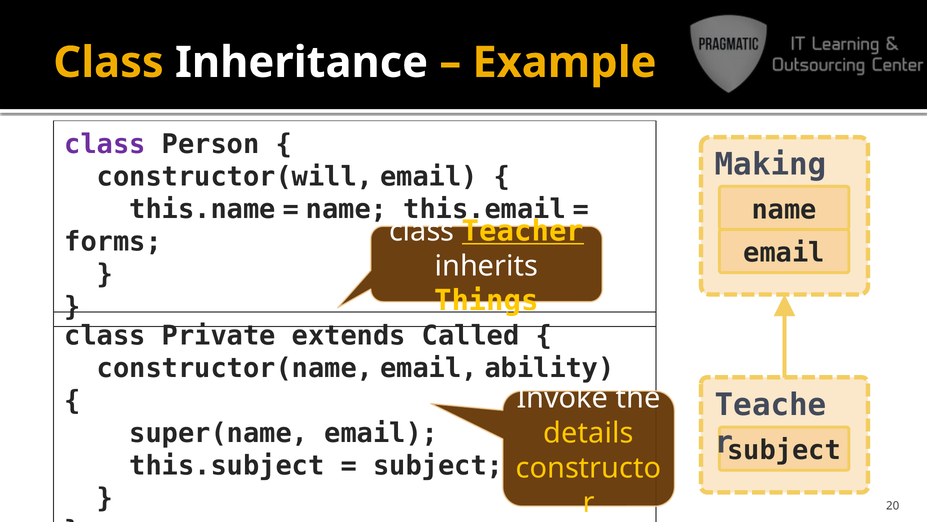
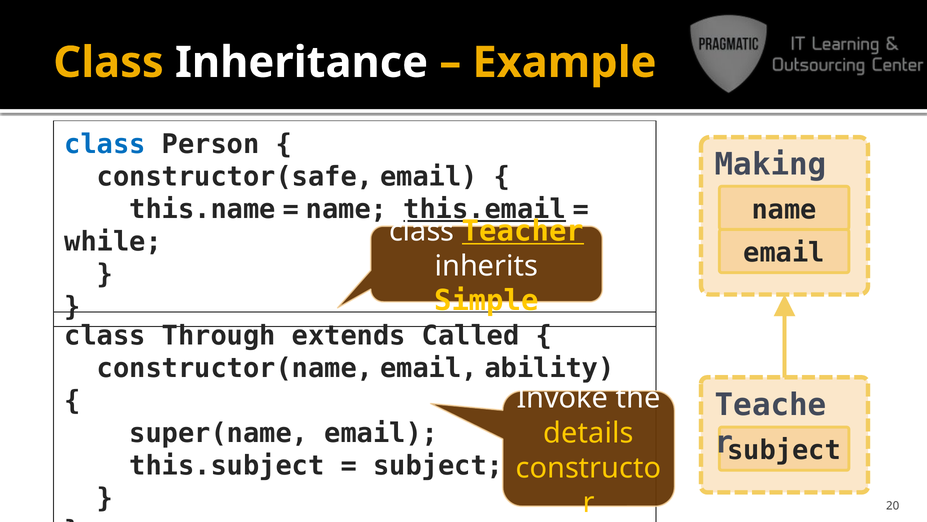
class colour: purple -> blue (105, 144)
constructor(will: constructor(will -> constructor(safe (235, 177)
this.email underline: none -> present (485, 209)
forms: forms -> while (113, 242)
Things: Things -> Simple (486, 301)
Private: Private -> Through (219, 335)
